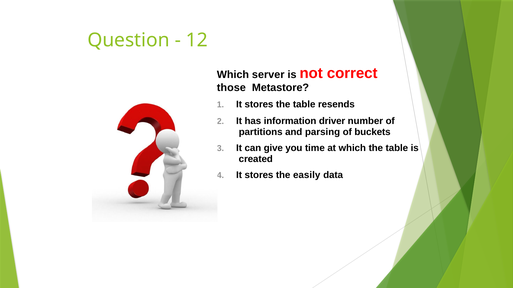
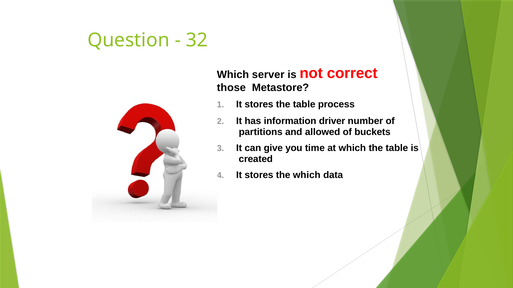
12: 12 -> 32 (197, 40)
resends: resends -> process (336, 105)
parsing: parsing -> allowed (323, 132)
the easily: easily -> which (307, 175)
